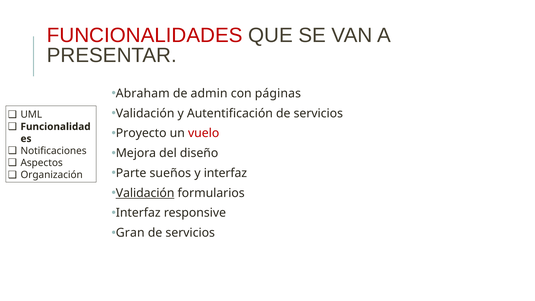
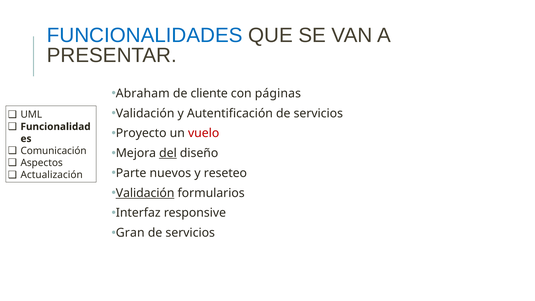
FUNCIONALIDADES colour: red -> blue (145, 35)
admin: admin -> cliente (209, 93)
Notificaciones: Notificaciones -> Comunicación (54, 151)
del underline: none -> present (168, 153)
sueños: sueños -> nuevos (170, 173)
y interfaz: interfaz -> reseteo (225, 173)
Organización: Organización -> Actualización (52, 175)
